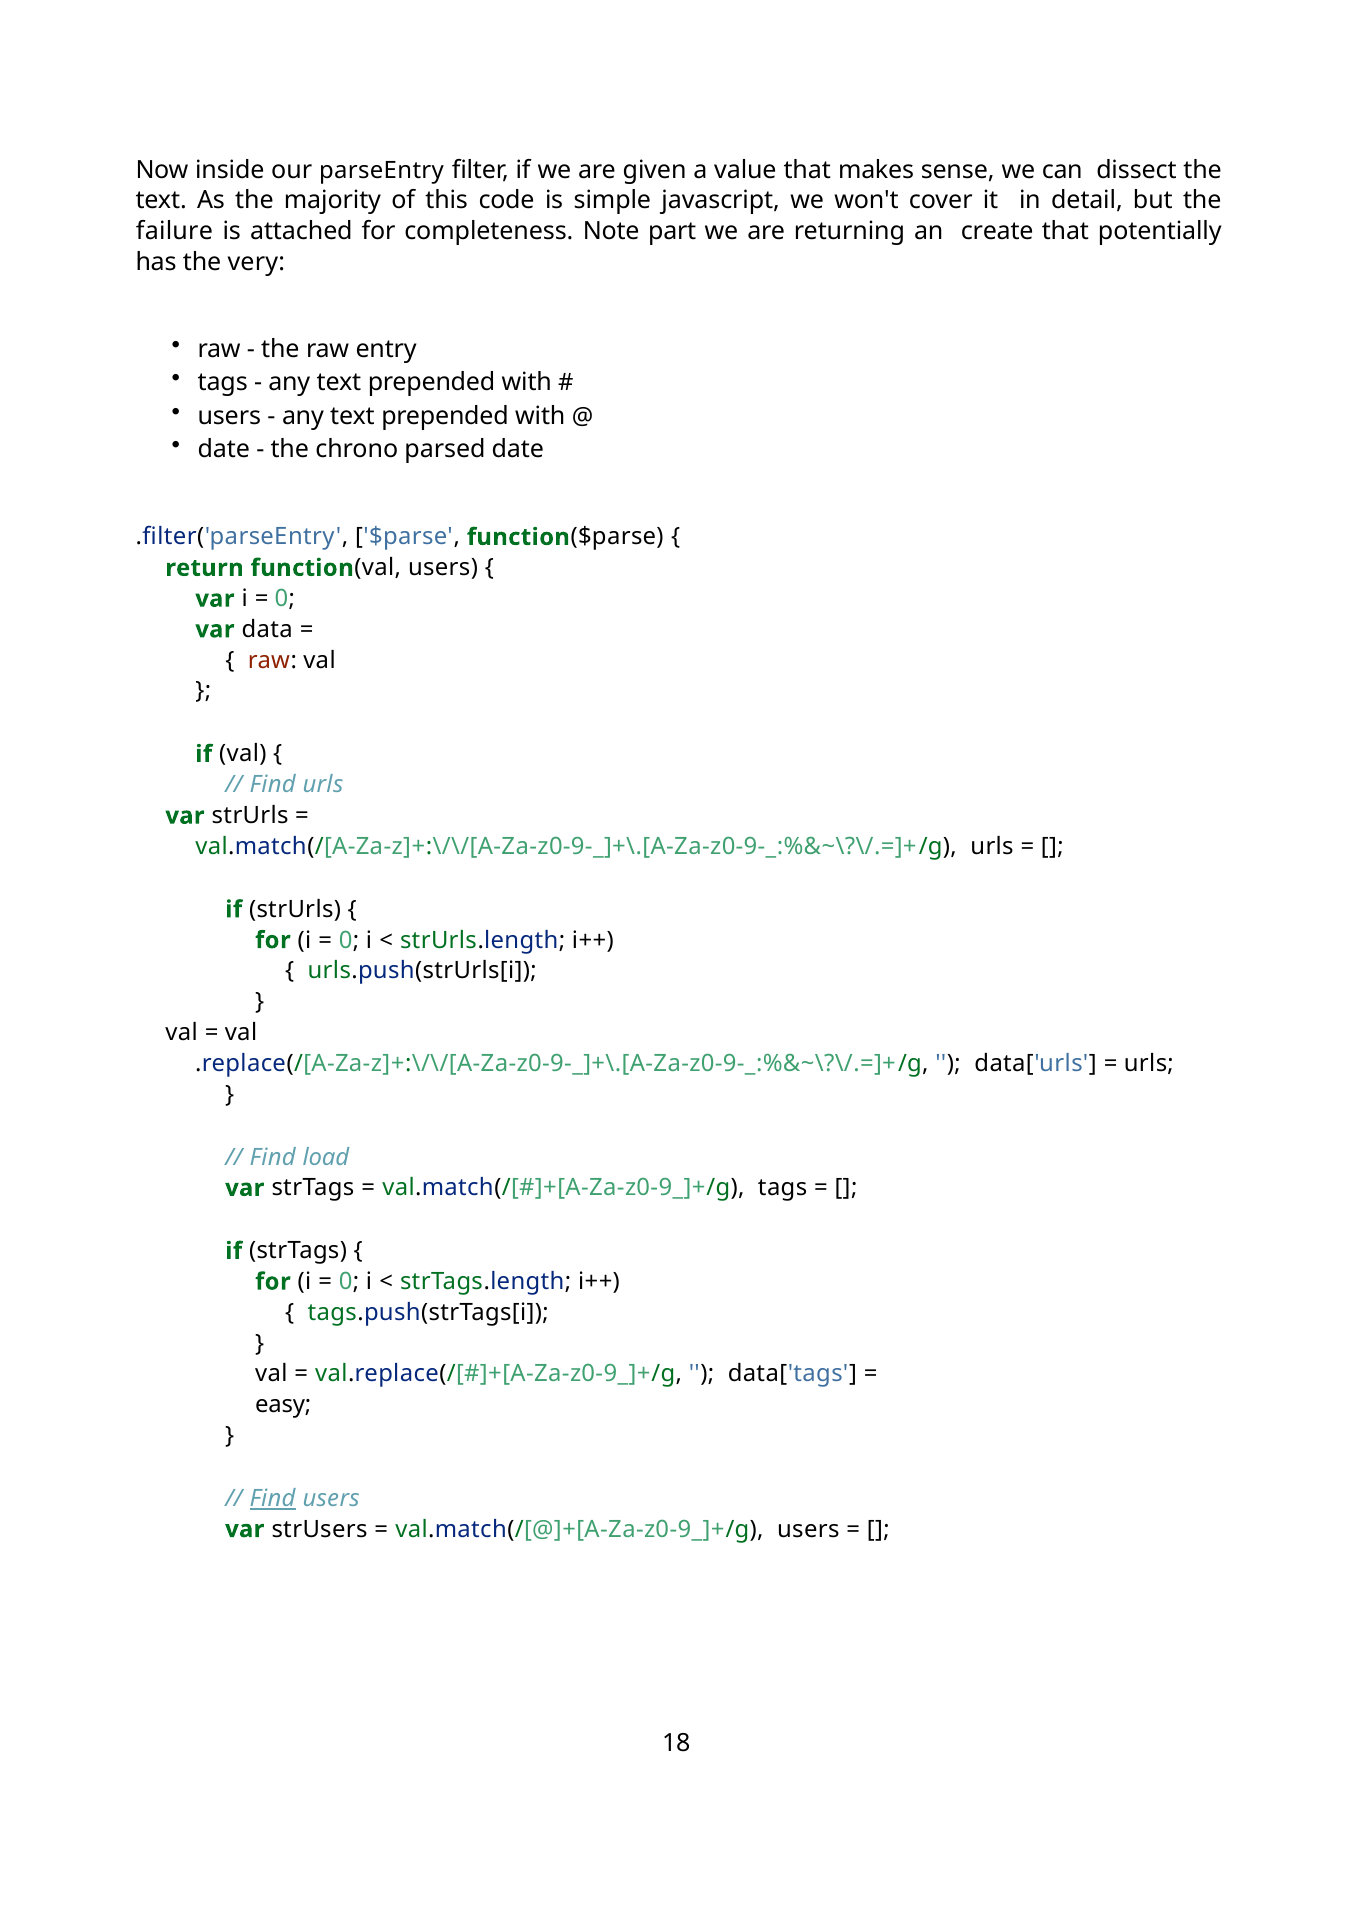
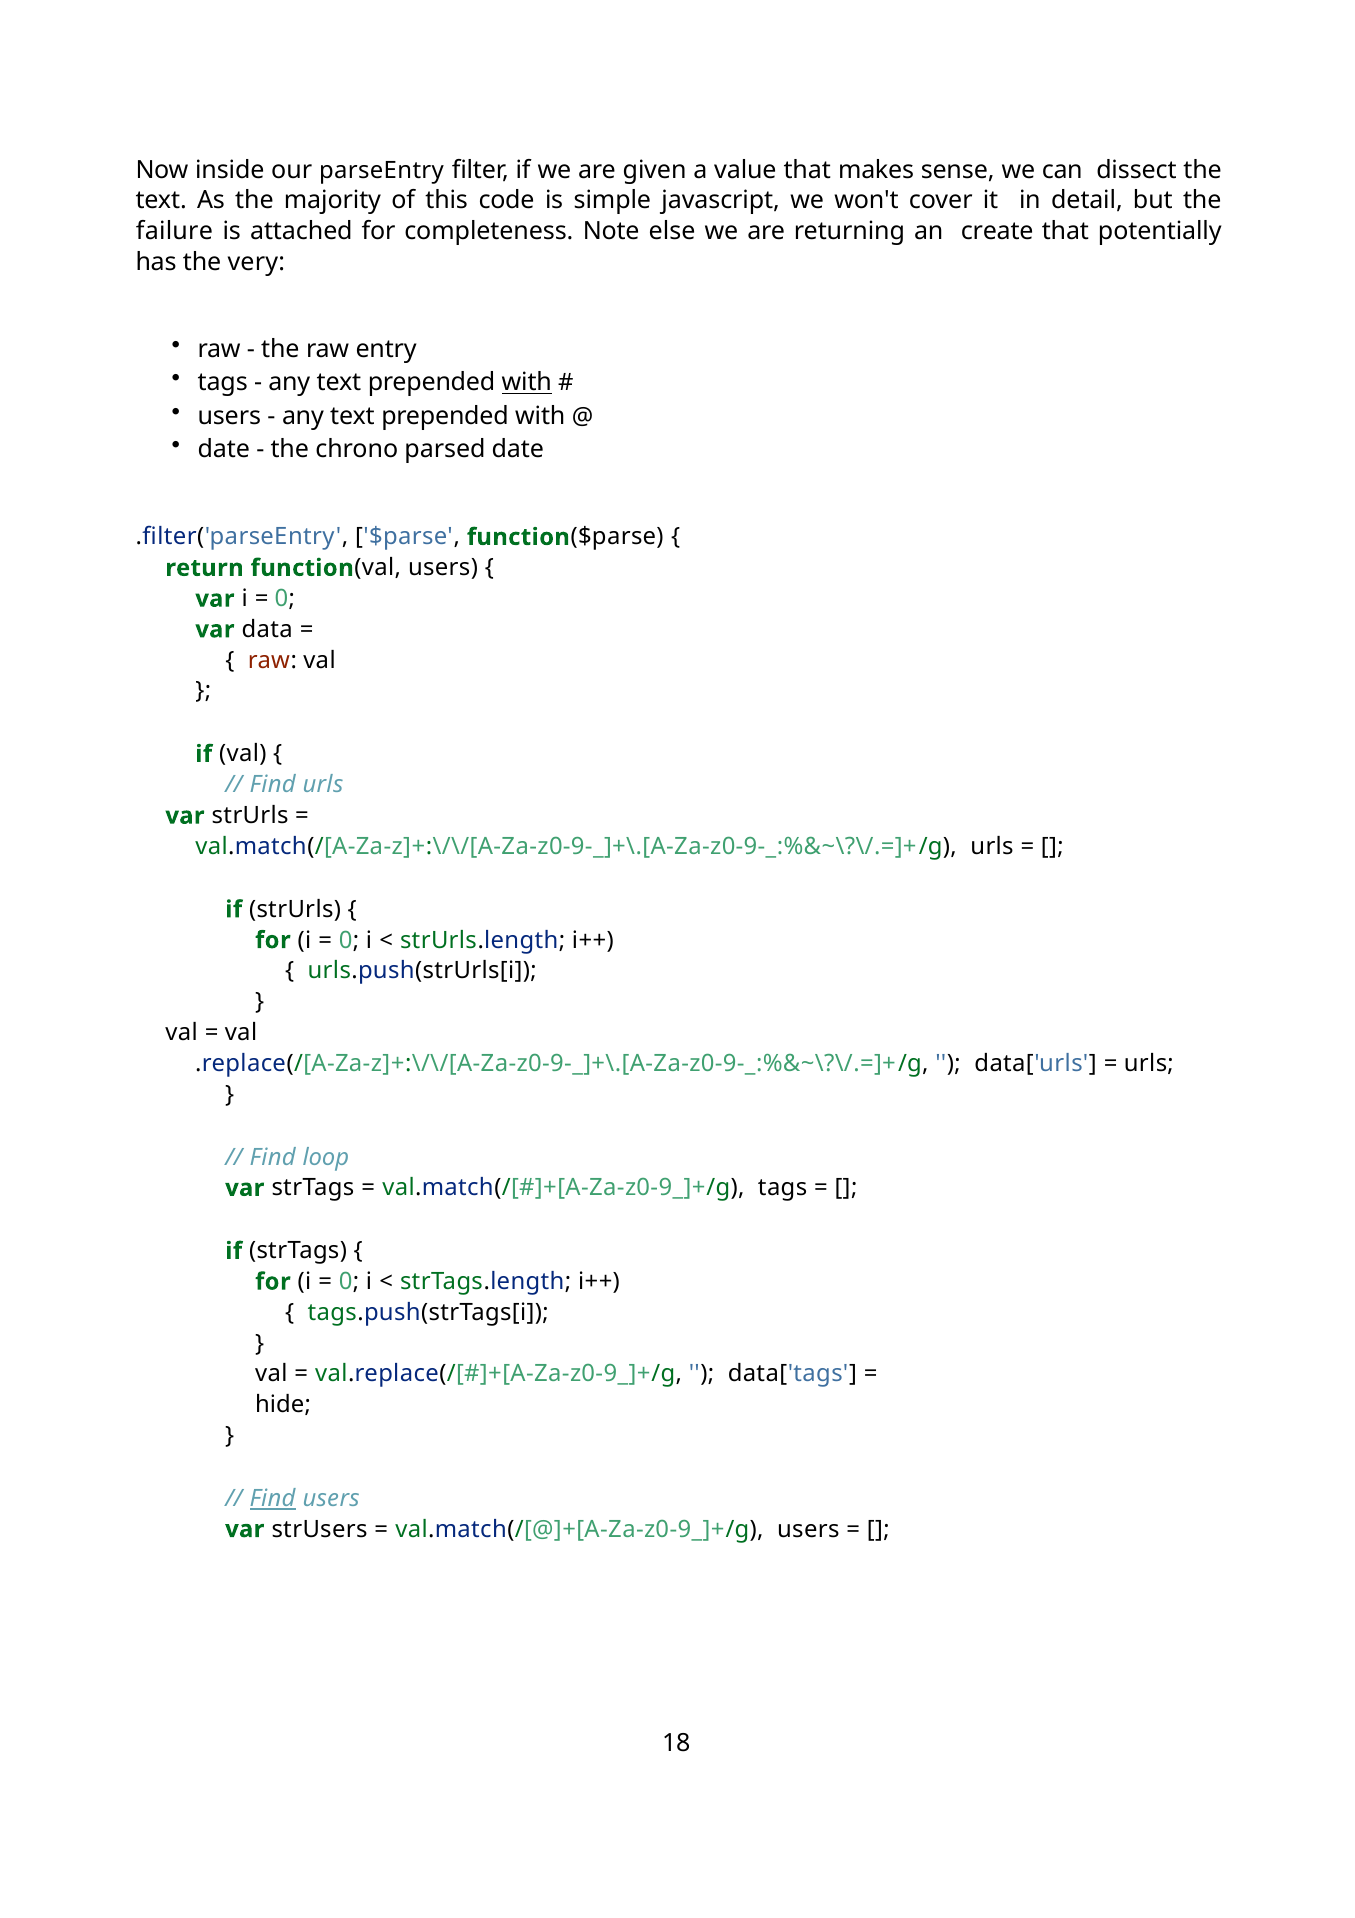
part: part -> else (672, 231)
with underline: none -> present (527, 383)
load: load -> loop (326, 1157)
easy: easy -> hide (283, 1404)
